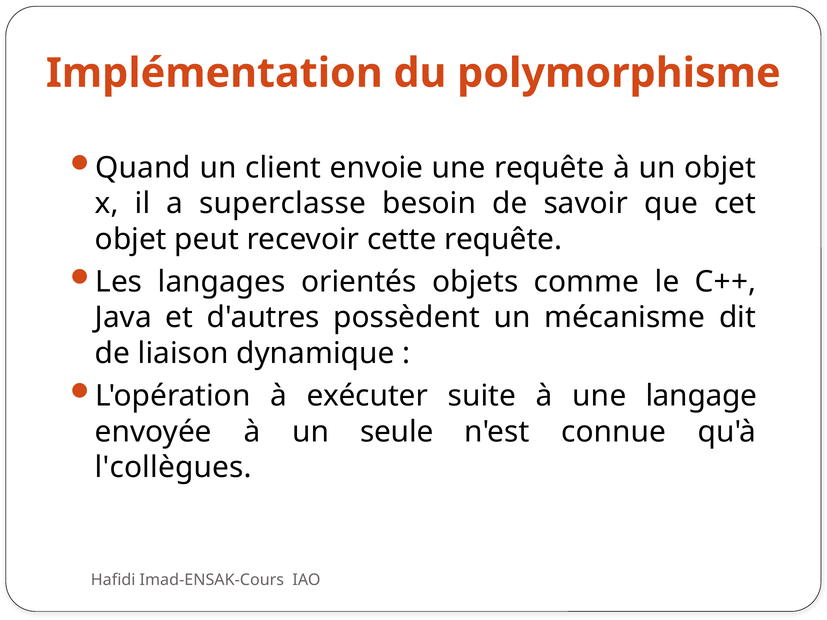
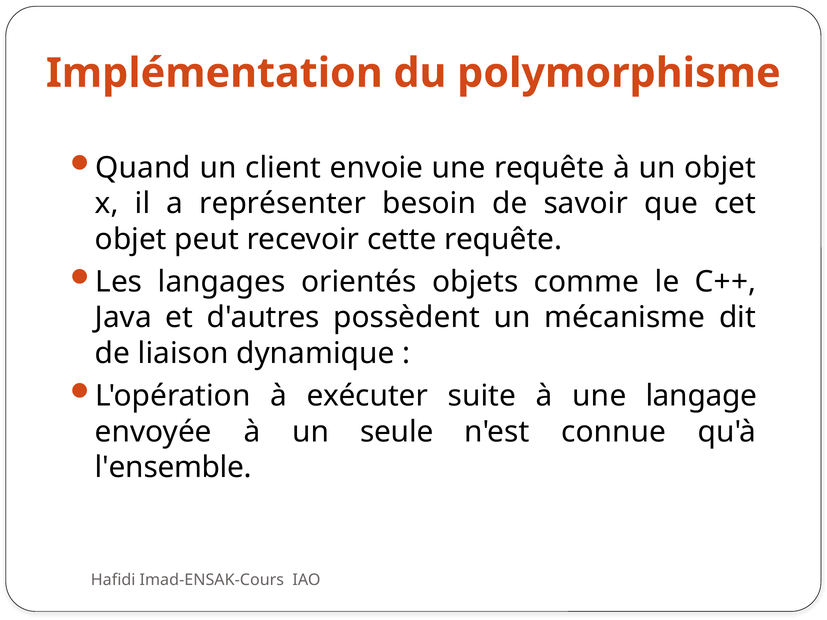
superclasse: superclasse -> représenter (283, 204)
l'collègues: l'collègues -> l'ensemble (173, 468)
